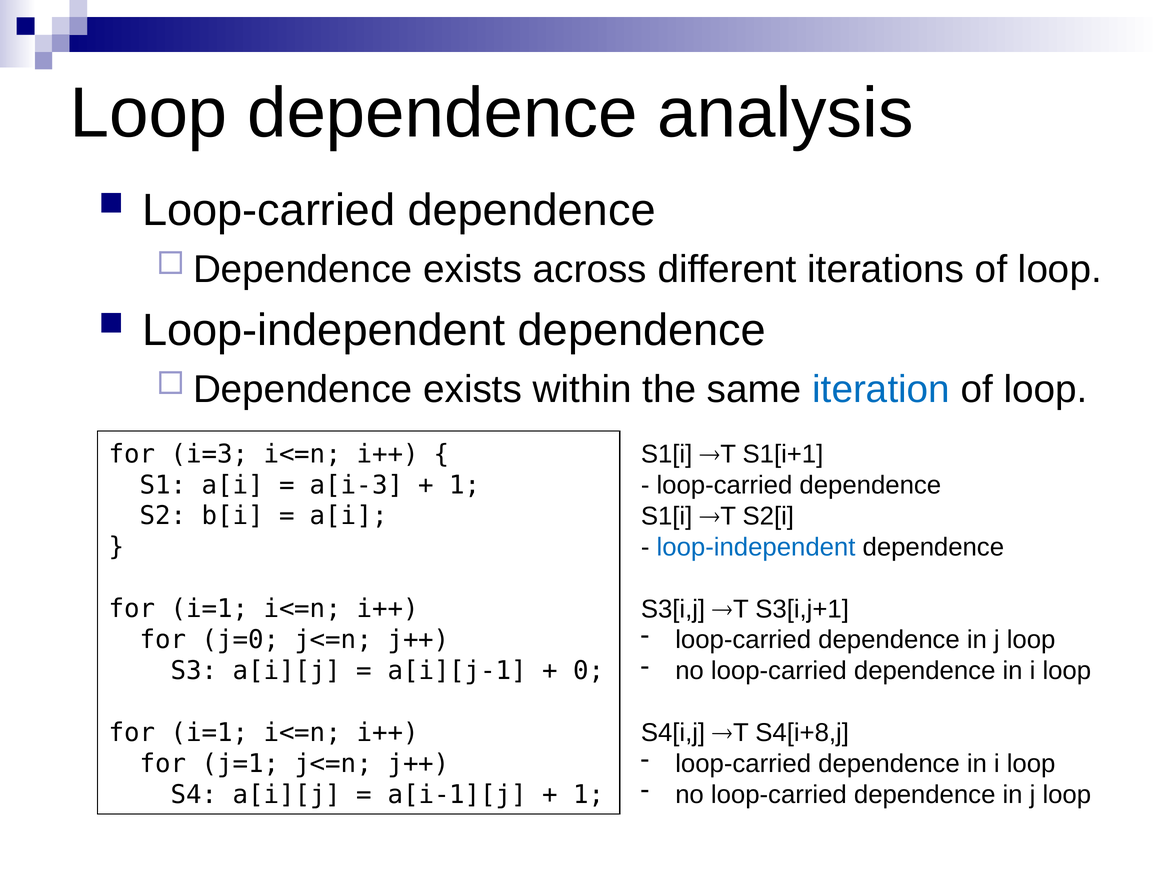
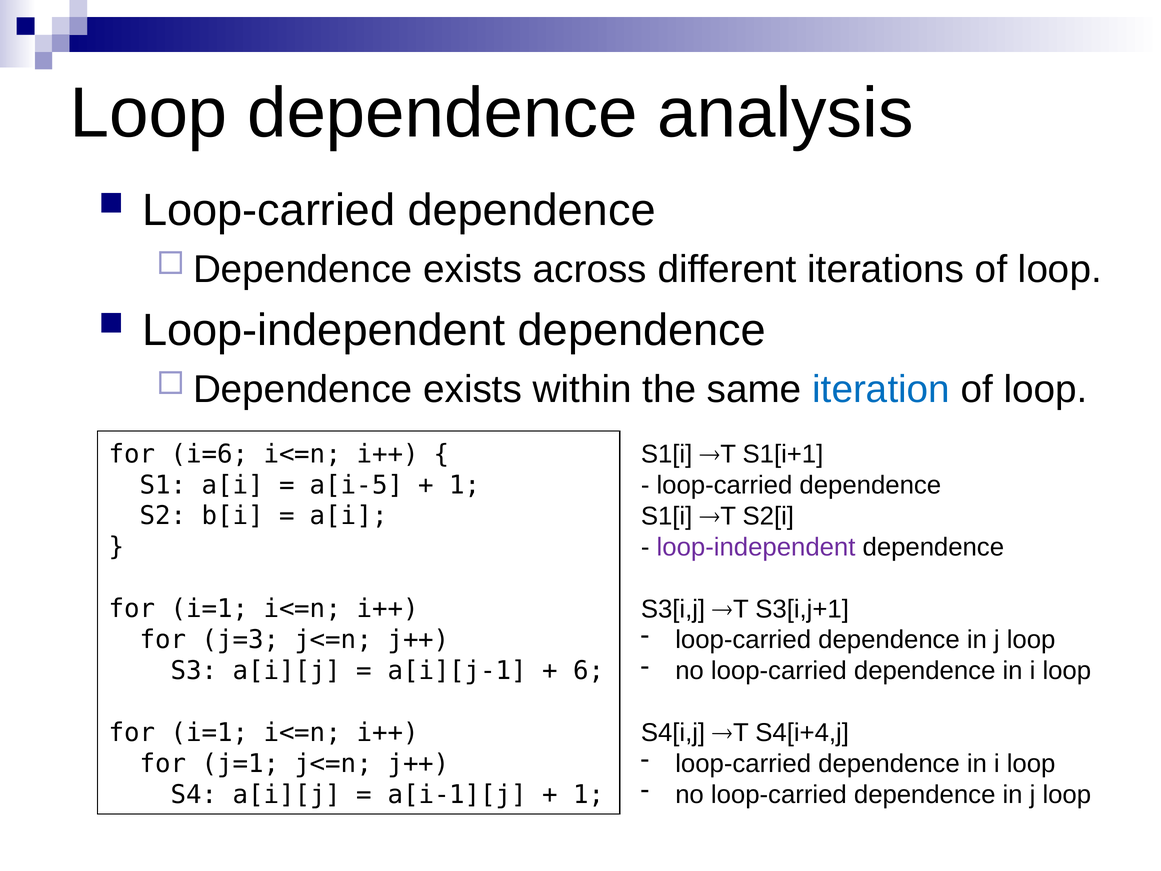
i=3: i=3 -> i=6 (209, 454)
a[i-3: a[i-3 -> a[i-5 (356, 485)
loop-independent colour: blue -> purple (756, 547)
j=0: j=0 -> j=3 (240, 640)
0: 0 -> 6 (589, 671)
S4[i+8,j: S4[i+8,j -> S4[i+4,j (802, 733)
